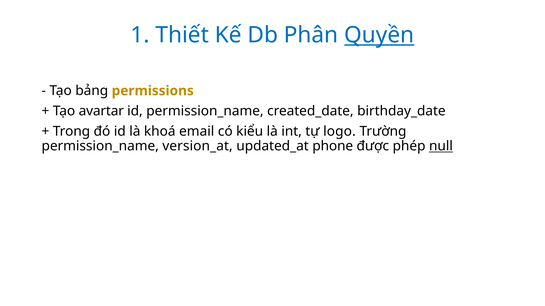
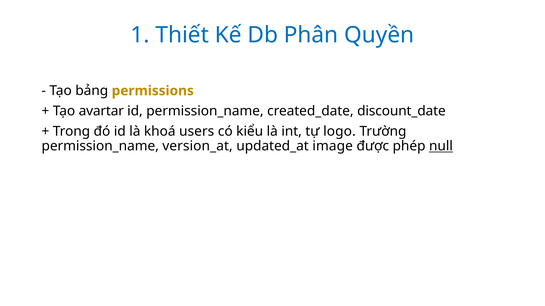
Quyền underline: present -> none (379, 35)
birthday_date: birthday_date -> discount_date (401, 111)
email: email -> users (197, 132)
phone: phone -> image (333, 146)
